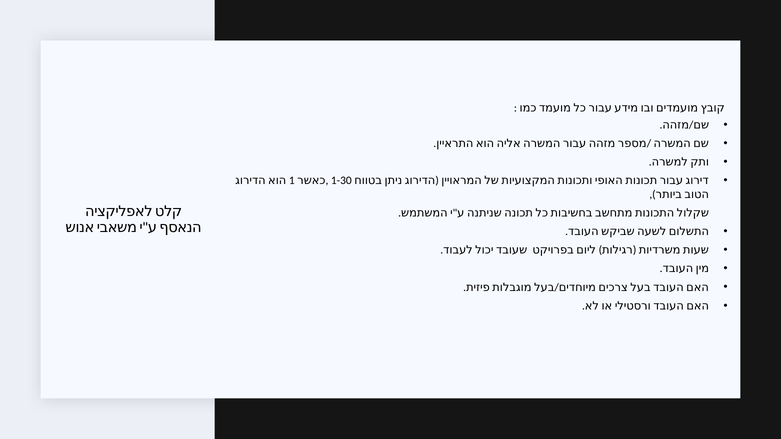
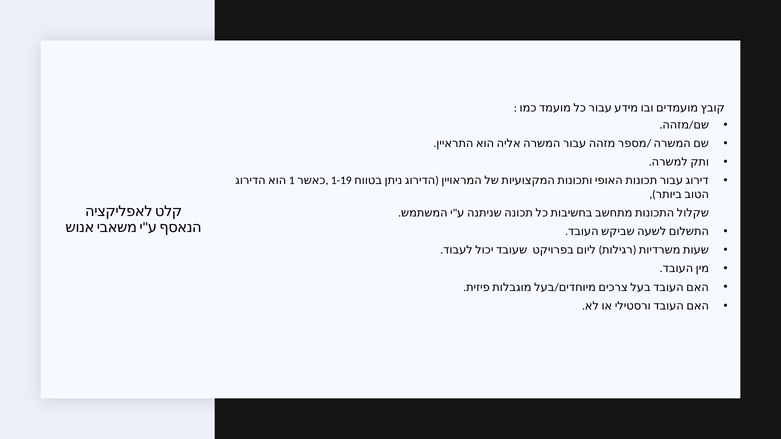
1-30: 1-30 -> 1-19 (341, 181)
